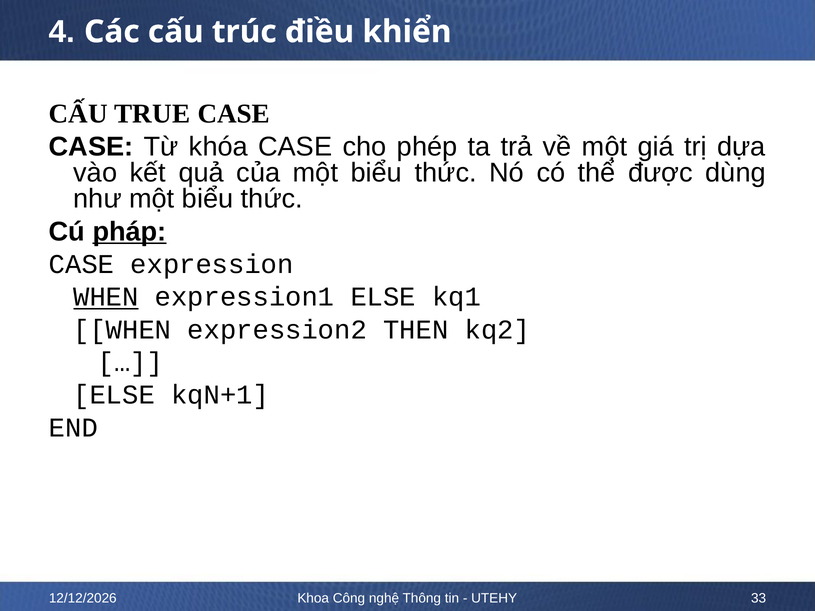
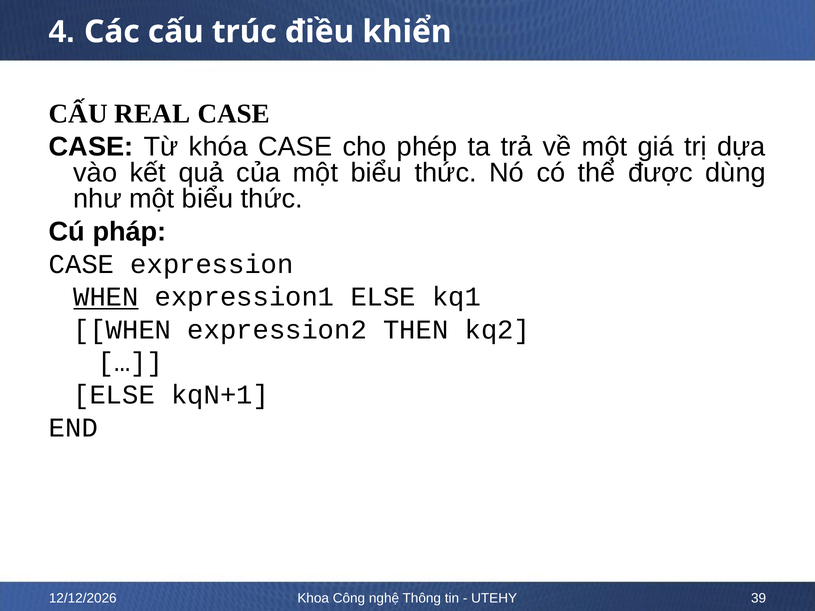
TRUE: TRUE -> REAL (152, 114)
pháp underline: present -> none (130, 232)
33: 33 -> 39 (759, 598)
